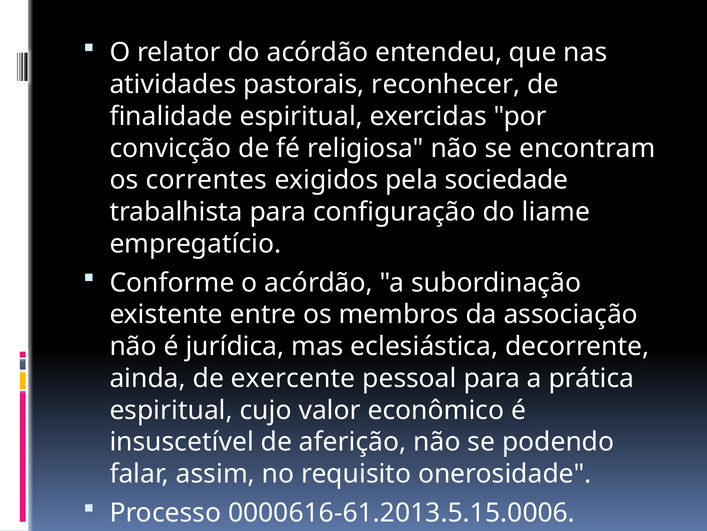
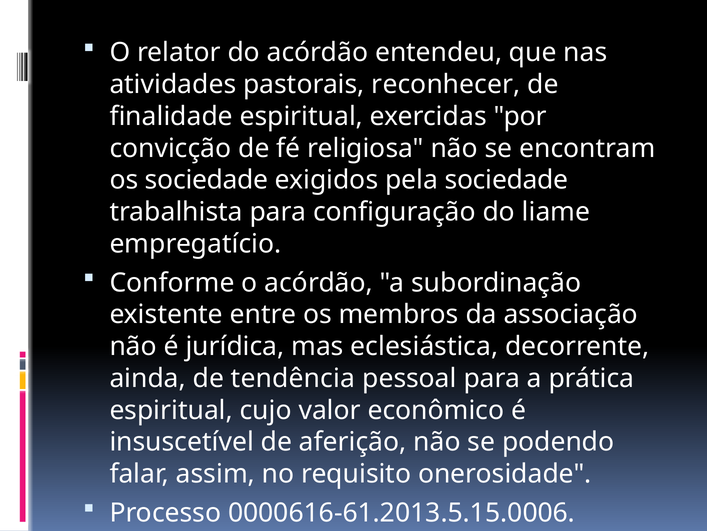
os correntes: correntes -> sociedade (207, 180)
exercente: exercente -> tendência (293, 378)
